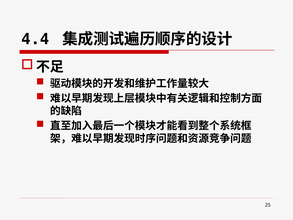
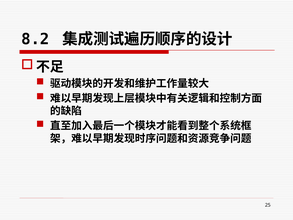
4.4: 4.4 -> 8.2 (35, 39)
